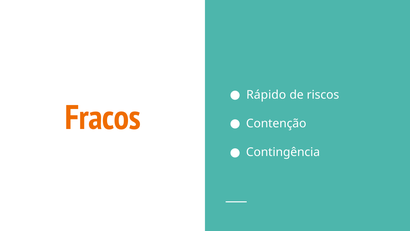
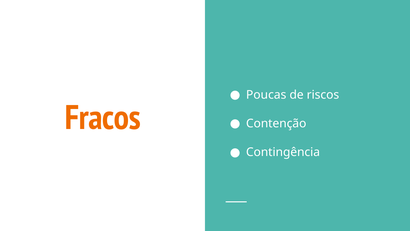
Rápido: Rápido -> Poucas (266, 95)
